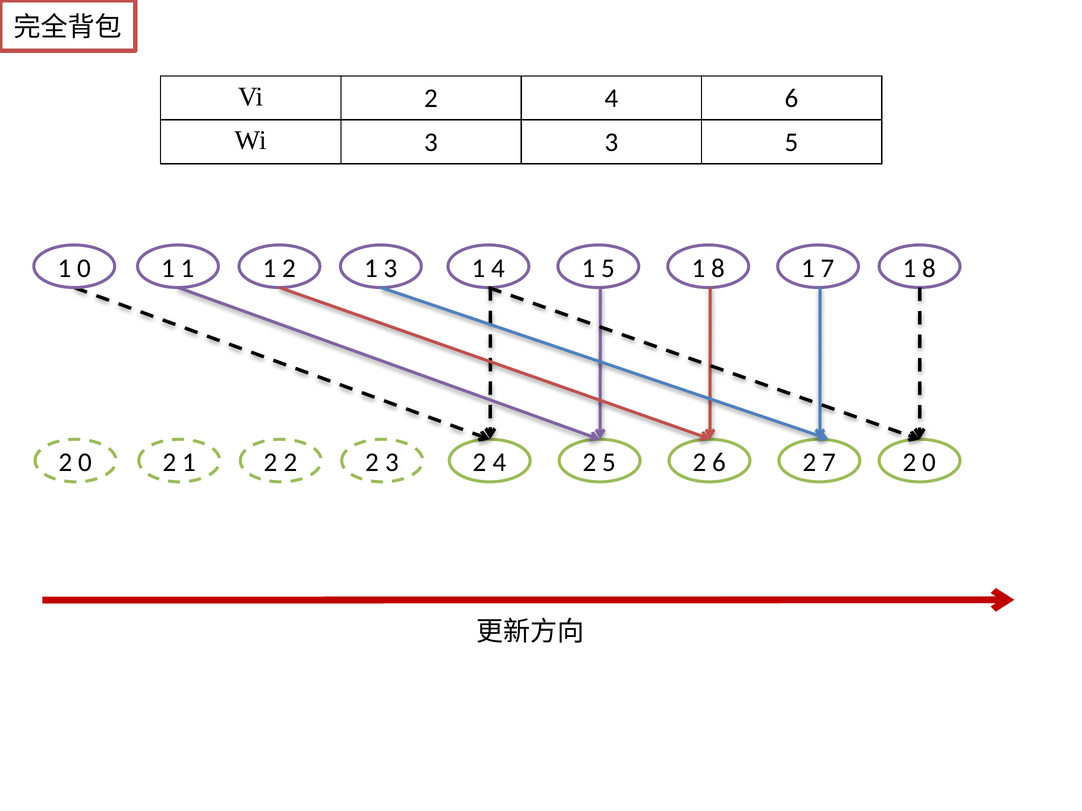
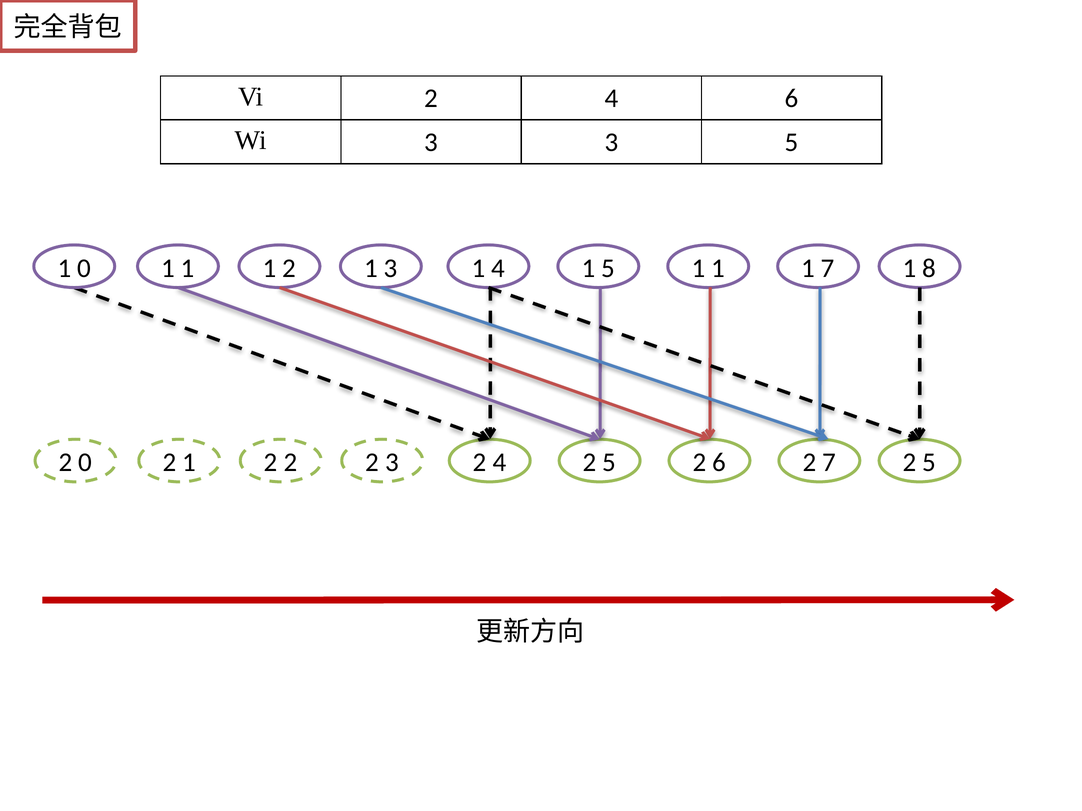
8: 8 -> 1 (718, 268)
0: 0 -> 5 (929, 463)
